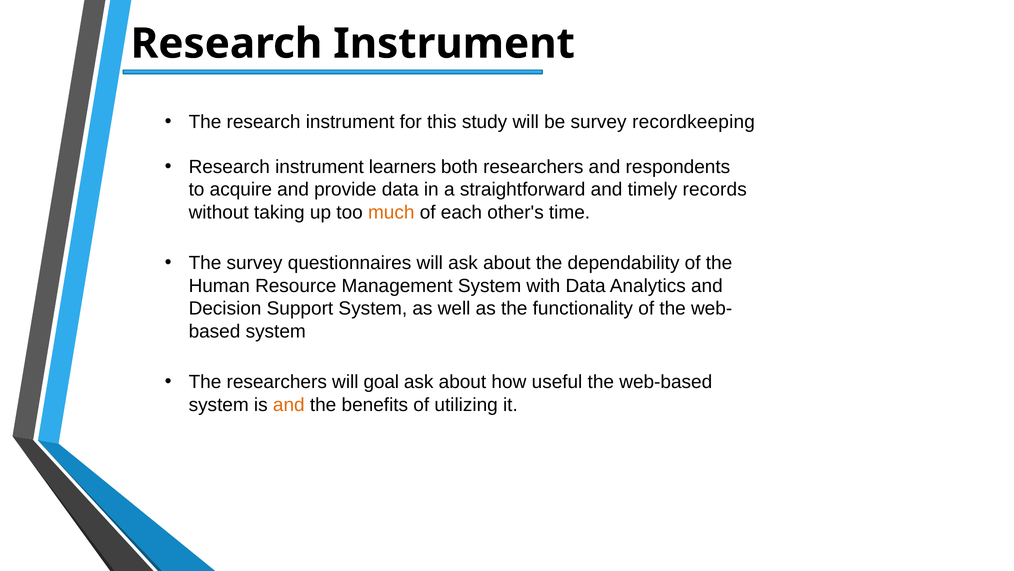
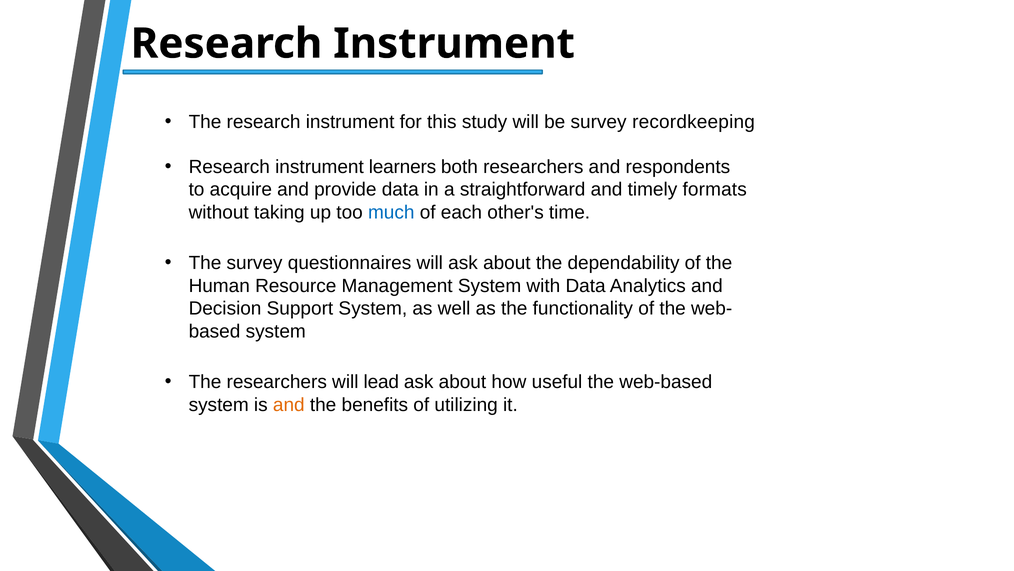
records: records -> formats (715, 189)
much colour: orange -> blue (391, 212)
goal: goal -> lead (381, 382)
